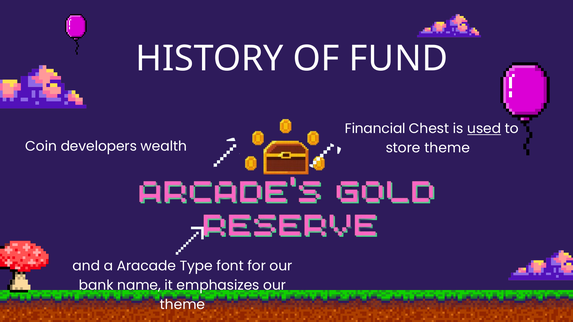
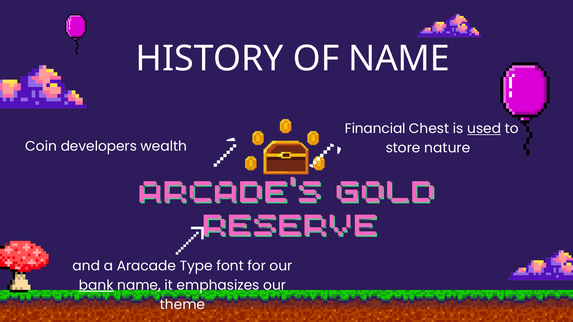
OF FUND: FUND -> NAME (399, 59)
store theme: theme -> nature (447, 148)
bank underline: none -> present (96, 286)
